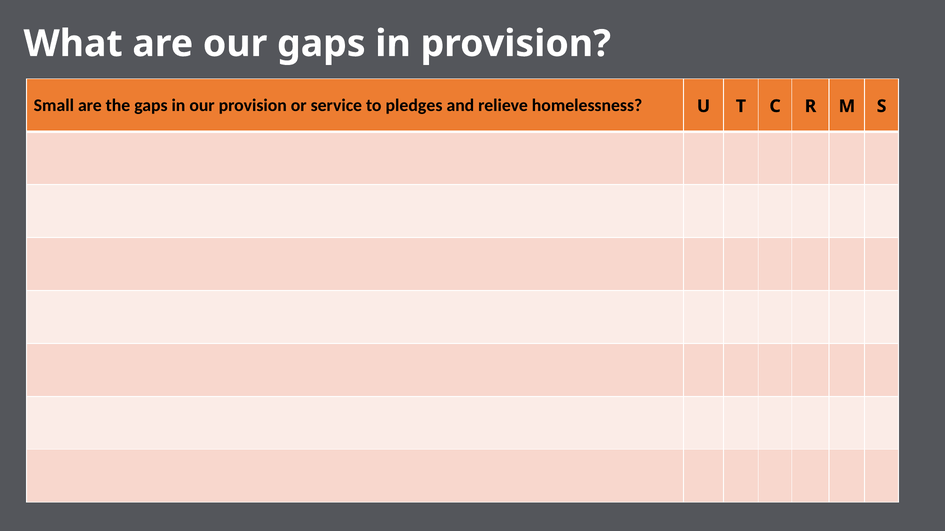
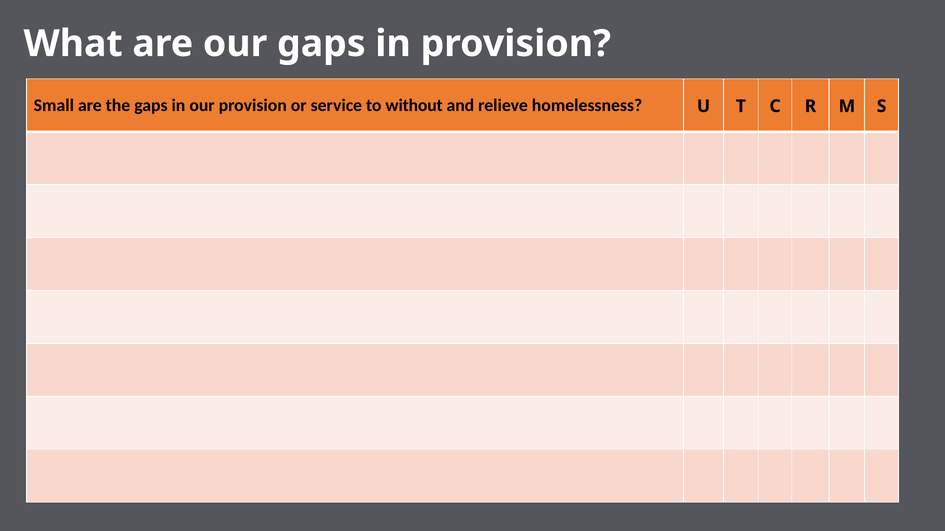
pledges: pledges -> without (414, 106)
